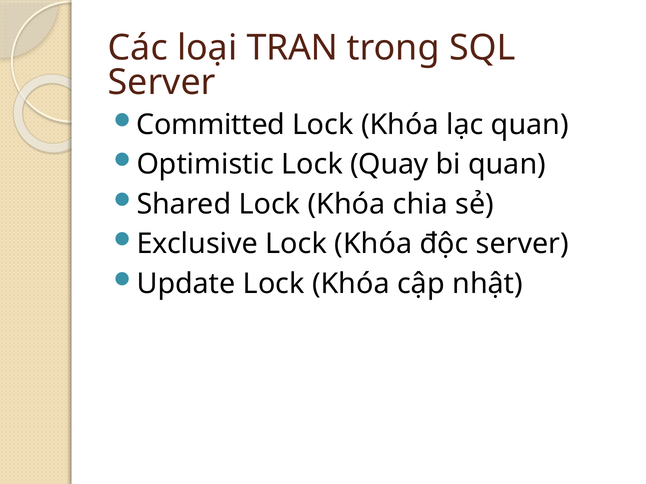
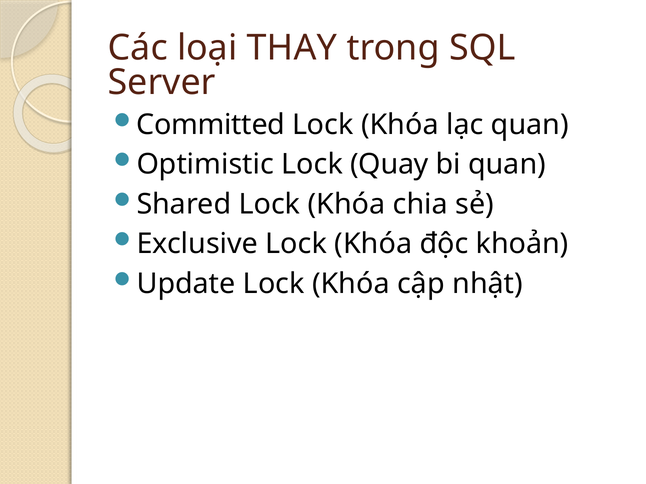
TRAN: TRAN -> THAY (292, 48)
độc server: server -> khoản (522, 244)
